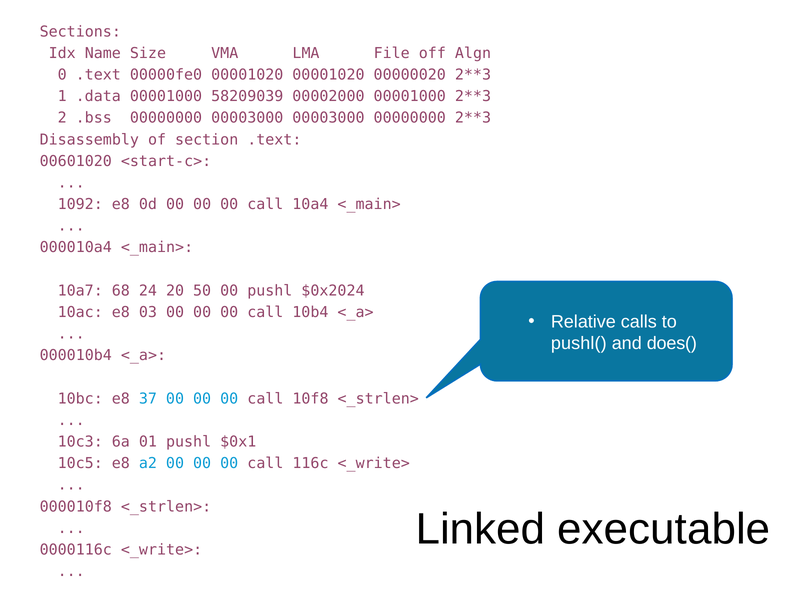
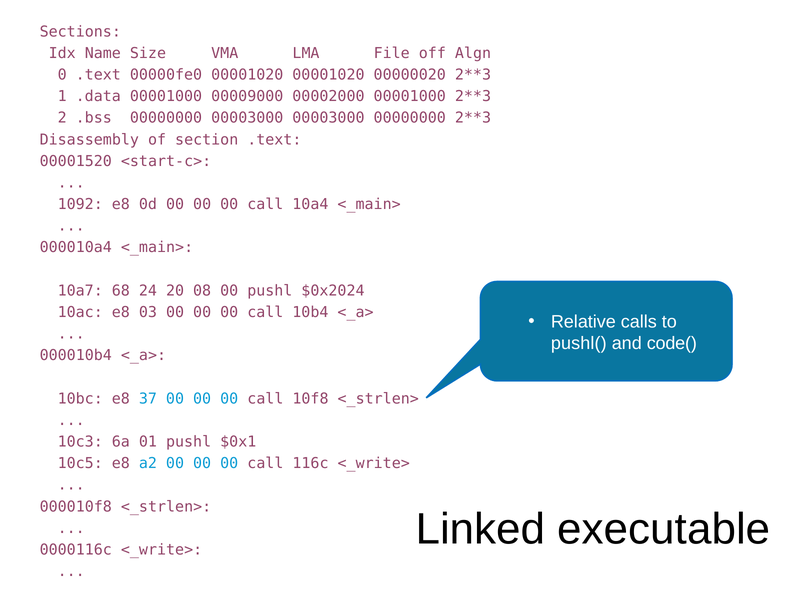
58209039: 58209039 -> 00009000 (247, 96)
00601020: 00601020 -> 00001520 (76, 161)
50: 50 -> 08 (202, 291)
does(: does( -> code( (672, 343)
